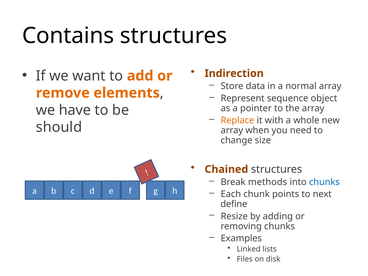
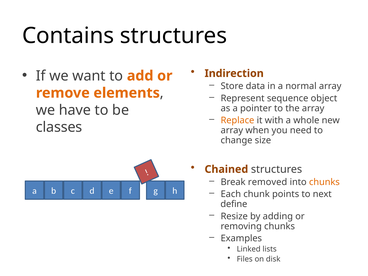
should: should -> classes (59, 127)
methods: methods -> removed (268, 182)
chunks colour: blue -> orange (324, 182)
